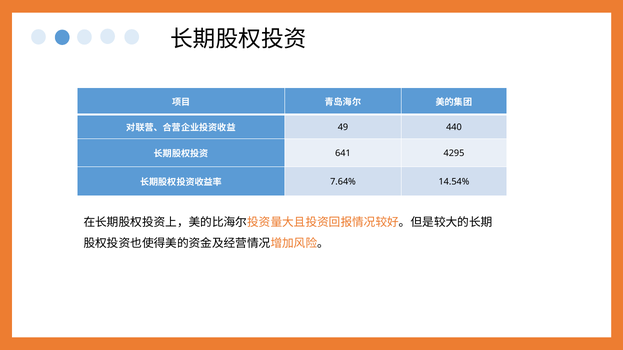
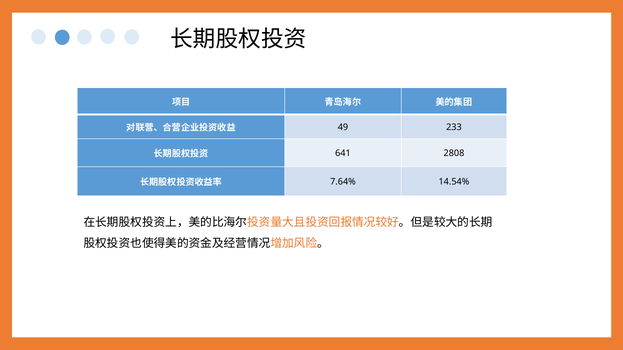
440: 440 -> 233 (454, 127)
4295: 4295 -> 2808 (454, 153)
